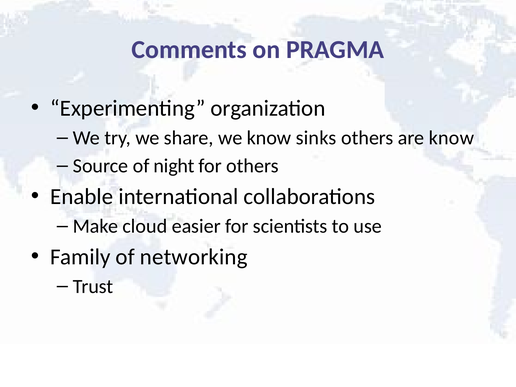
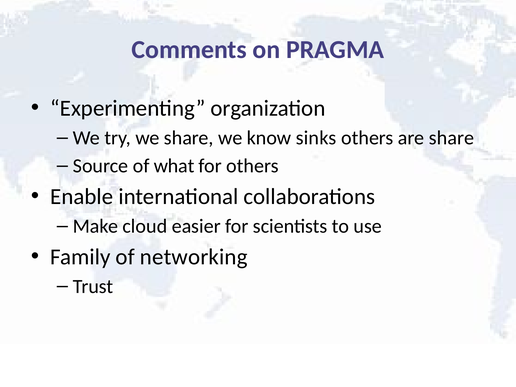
are know: know -> share (452, 138)
night: night -> what (174, 166)
